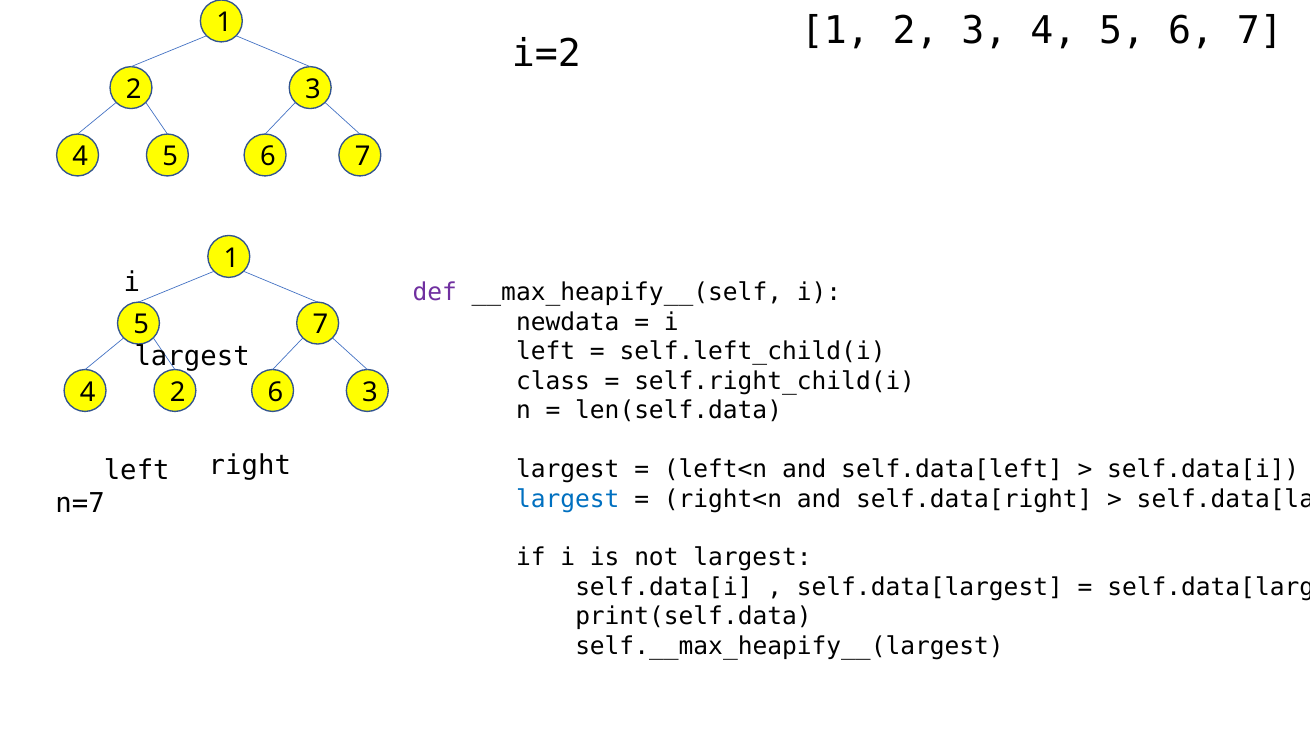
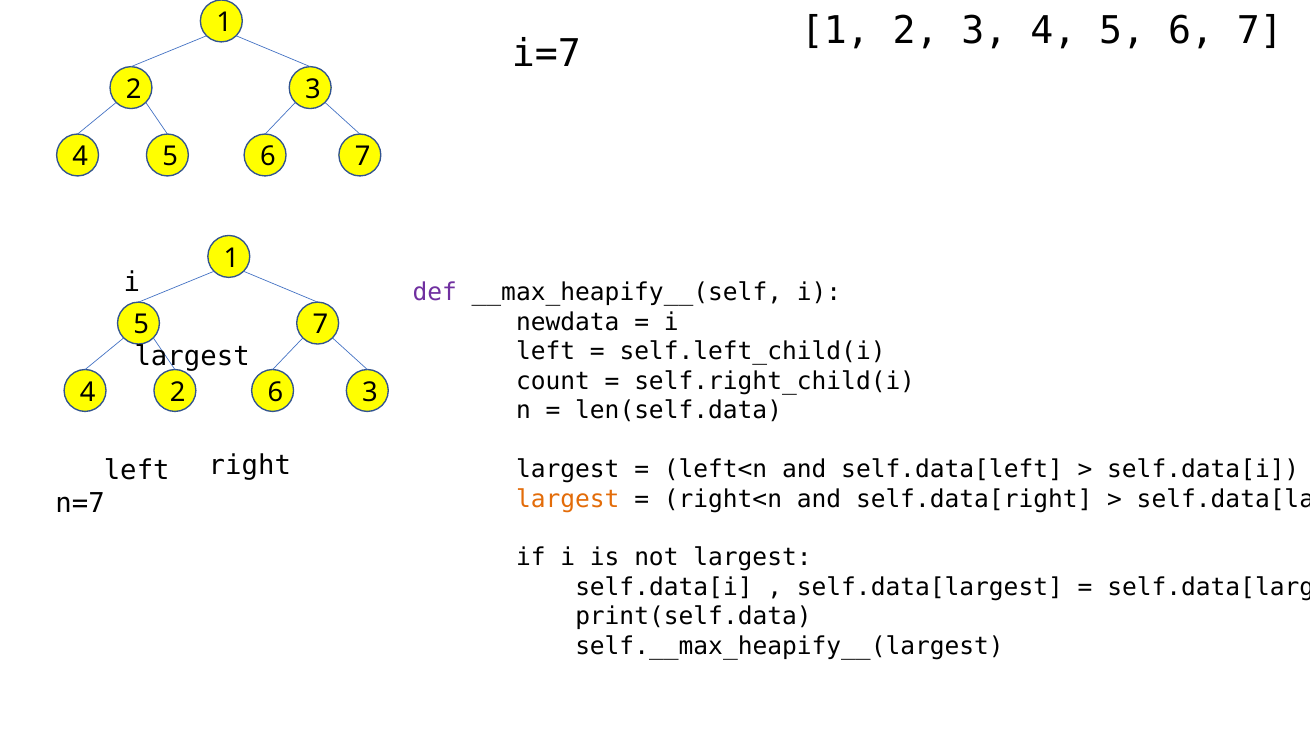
i=2: i=2 -> i=7 (546, 53)
class: class -> count (553, 381)
largest colour: blue -> orange (568, 499)
